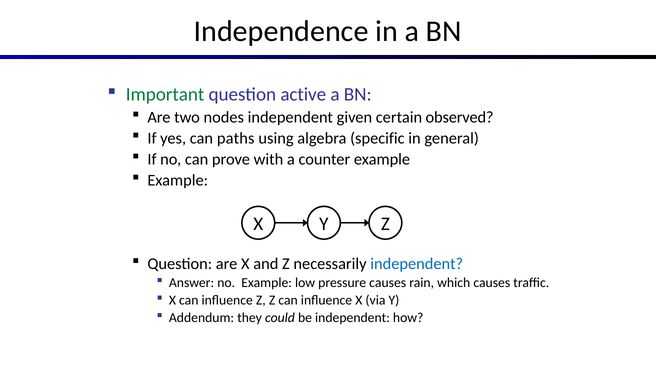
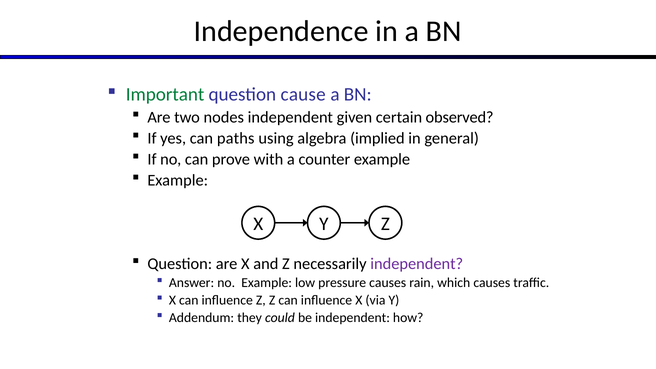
active: active -> cause (303, 95)
specific: specific -> implied (377, 138)
independent colour: blue -> purple (417, 264)
